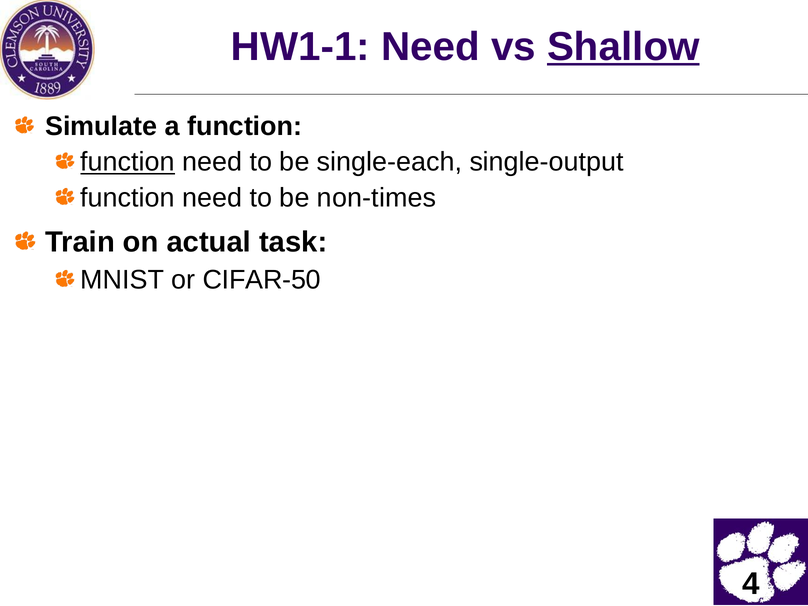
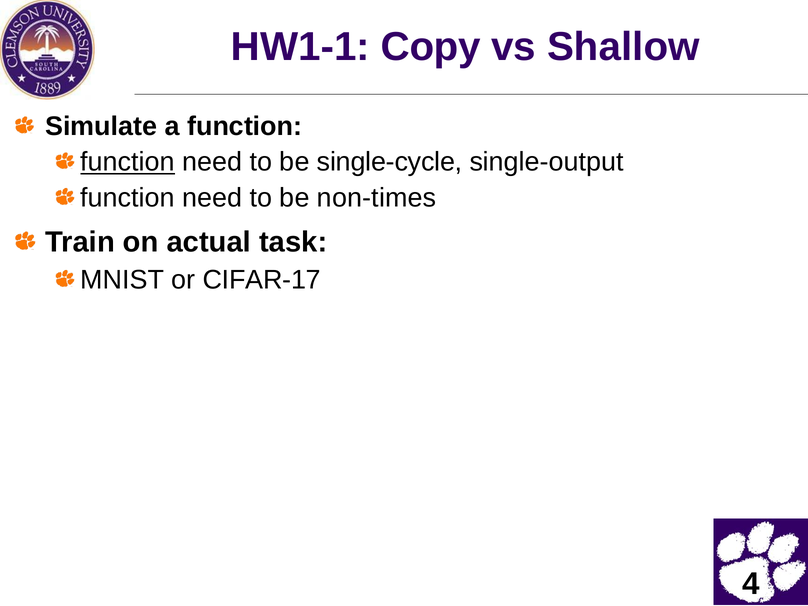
HW1-1 Need: Need -> Copy (431, 47)
Shallow underline: present -> none (623, 47)
single-each: single-each -> single-cycle (390, 162)
CIFAR-50: CIFAR-50 -> CIFAR-17 (262, 280)
